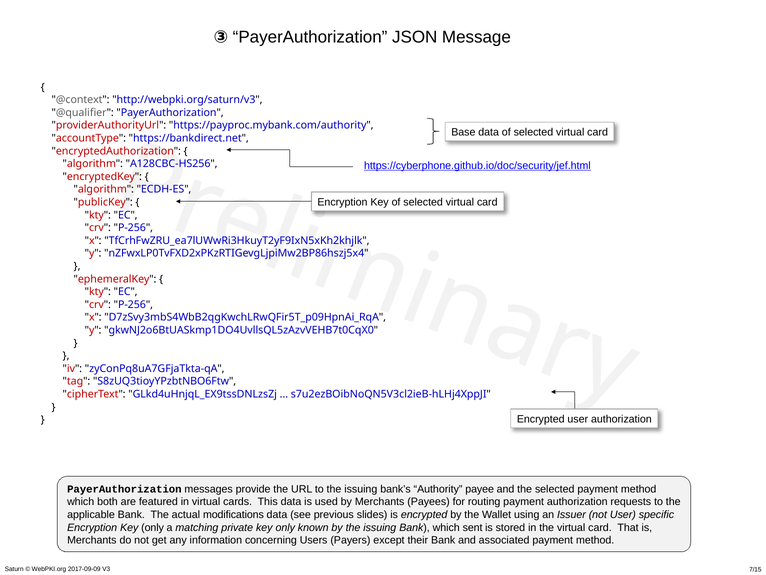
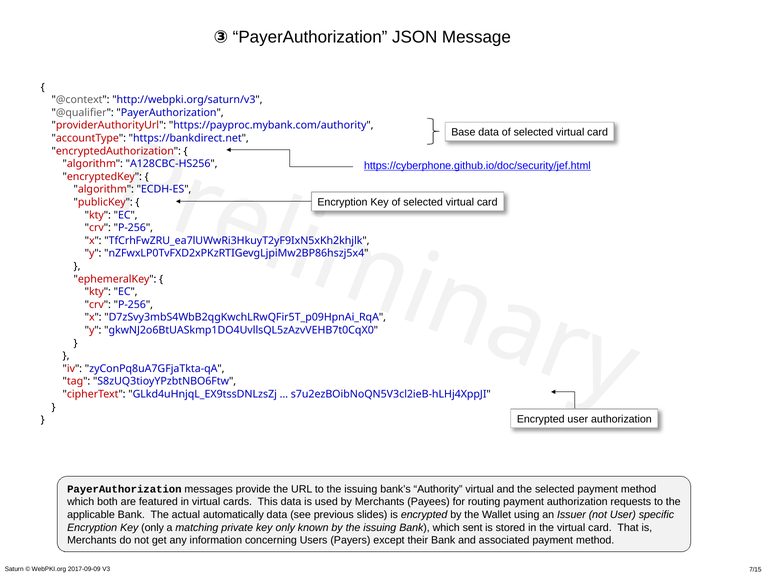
Authority payee: payee -> virtual (480, 489)
modifications: modifications -> automatically (233, 514)
